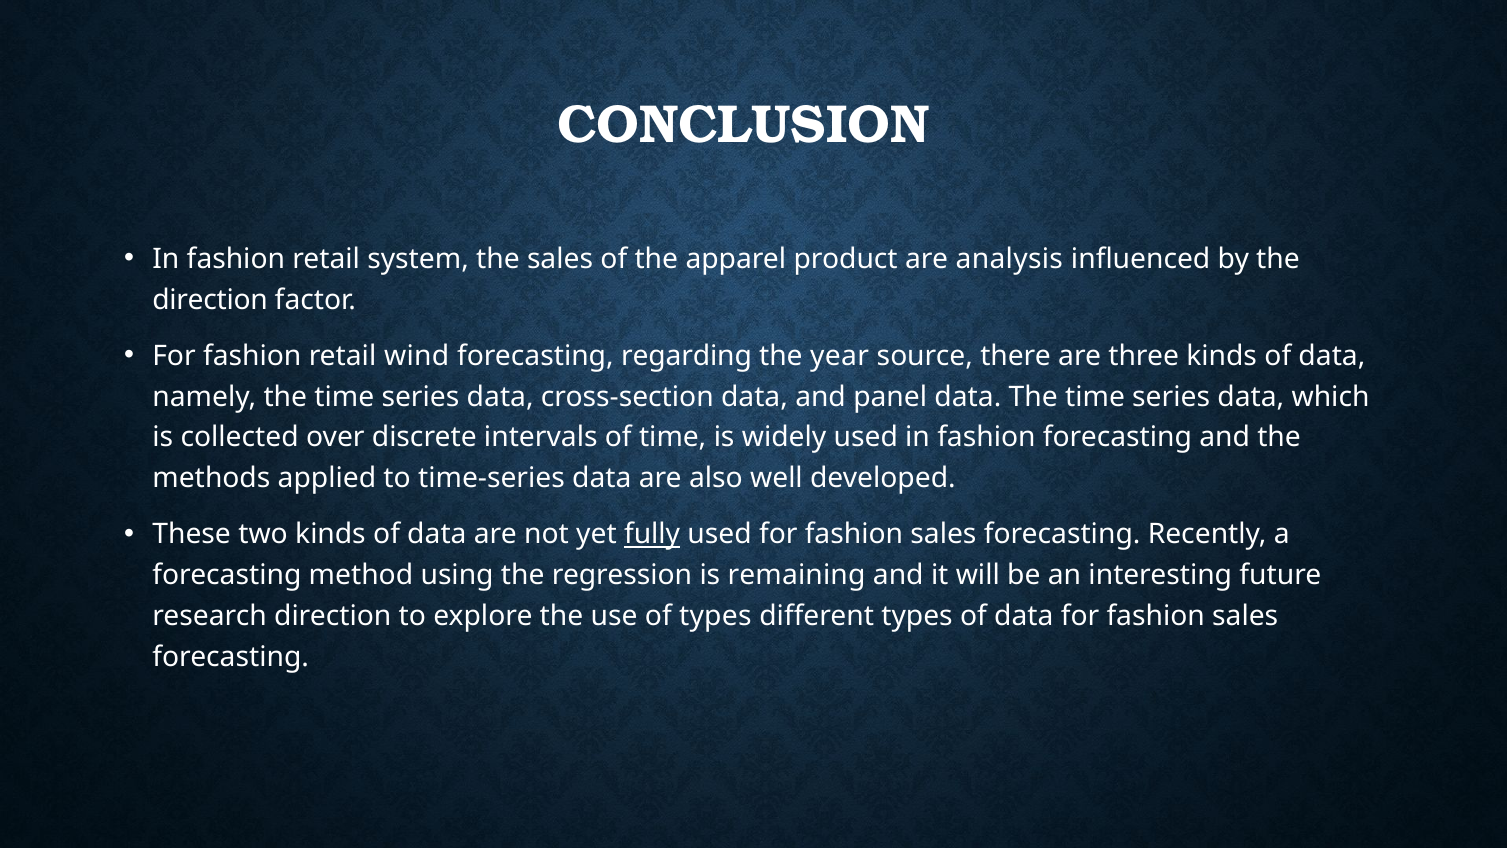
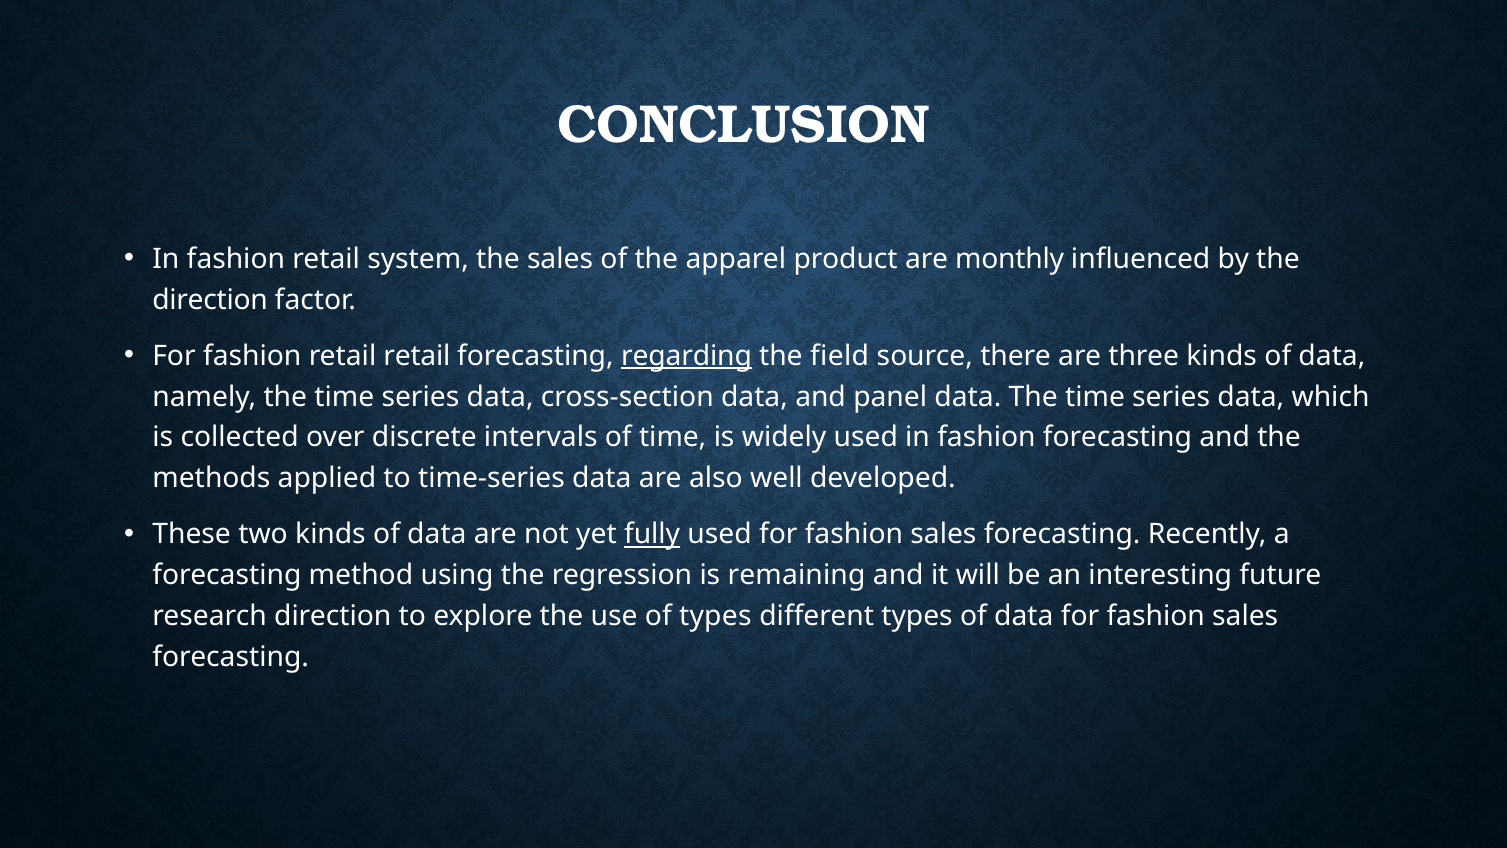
analysis: analysis -> monthly (1010, 259)
retail wind: wind -> retail (417, 356)
regarding underline: none -> present (686, 356)
year: year -> field (840, 356)
